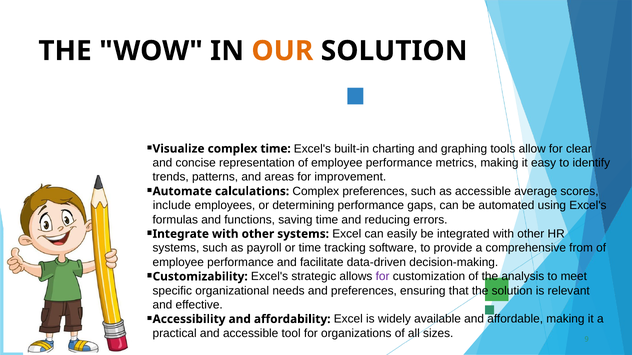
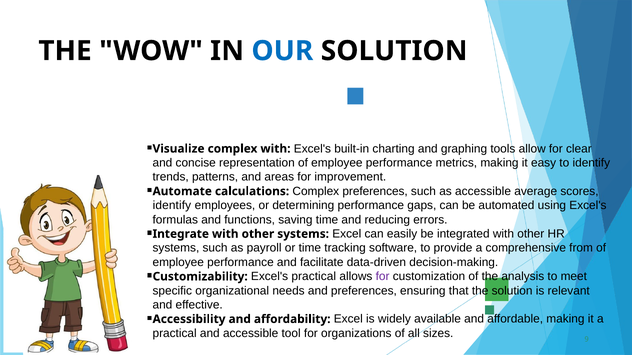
OUR colour: orange -> blue (282, 51)
complex time: time -> with (275, 149)
include: include -> identify (172, 206)
Excel's strategic: strategic -> practical (314, 277)
